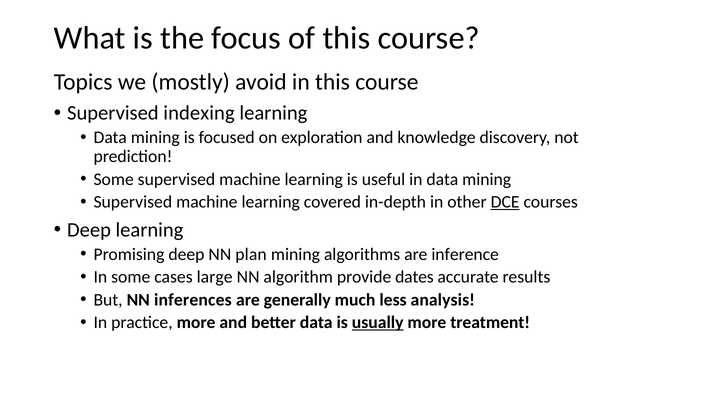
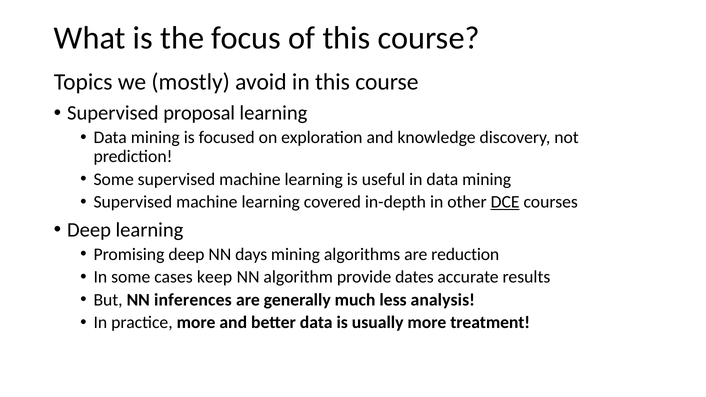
indexing: indexing -> proposal (199, 113)
plan: plan -> days (251, 254)
inference: inference -> reduction (465, 254)
large: large -> keep (215, 277)
usually underline: present -> none (378, 323)
